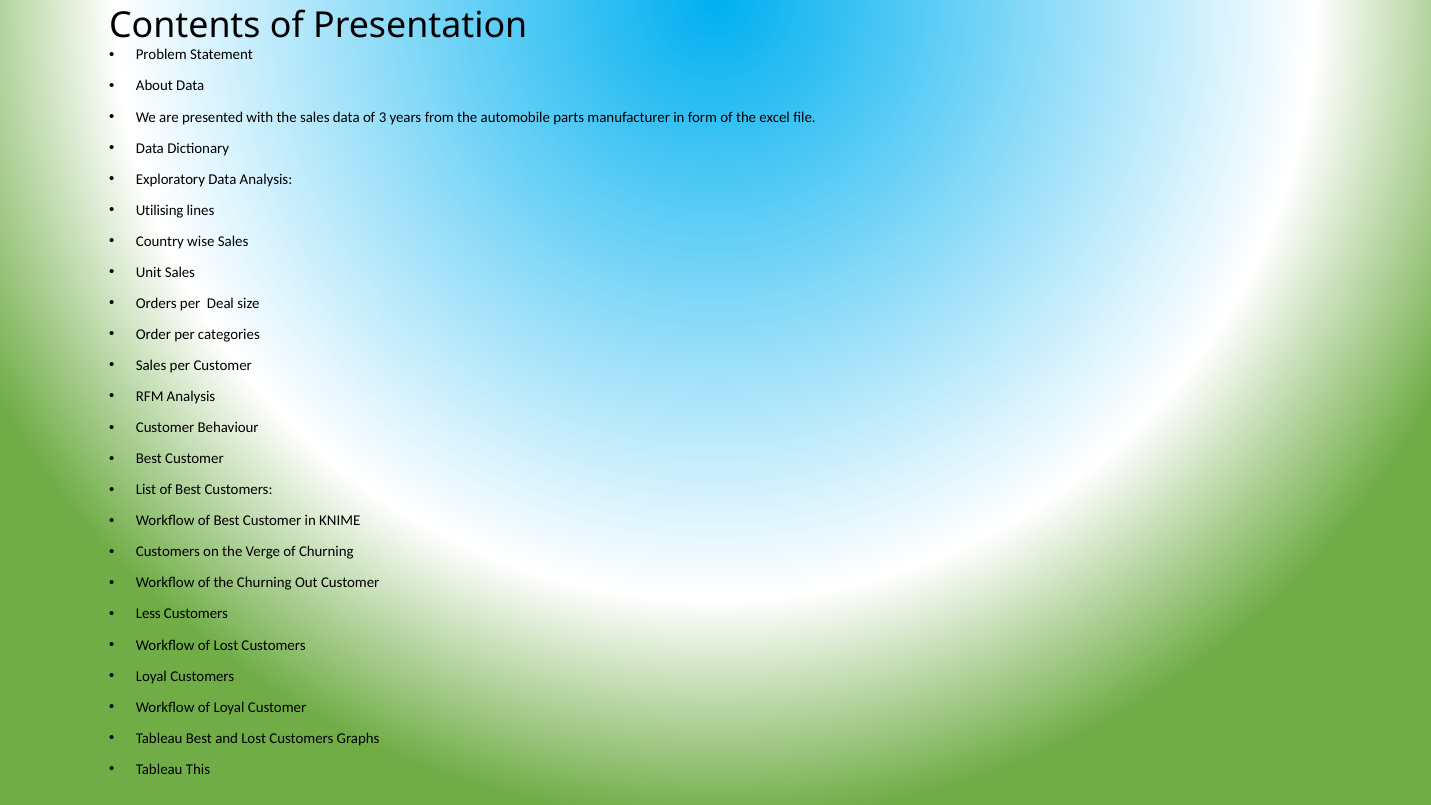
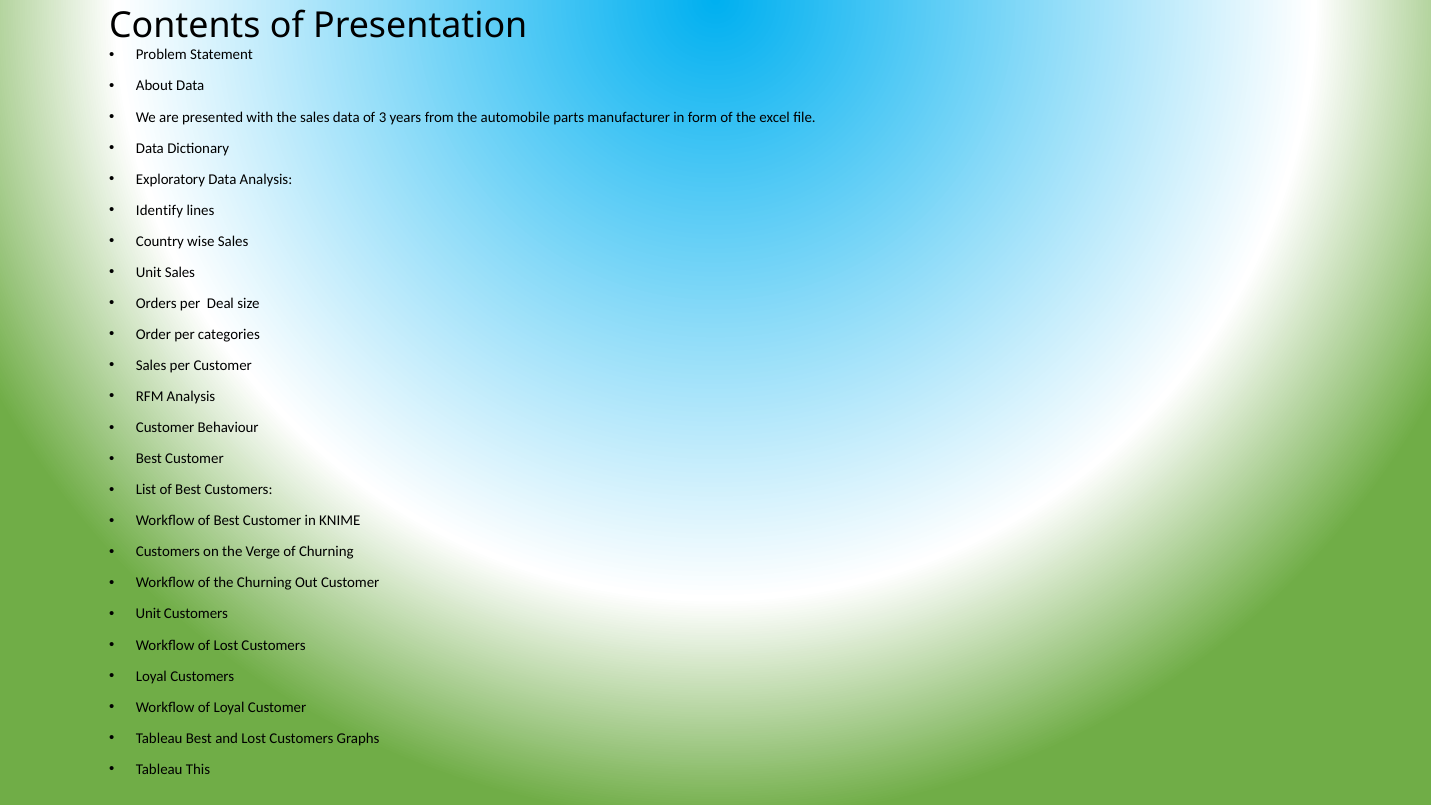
Utilising: Utilising -> Identify (159, 210)
Less: Less -> Unit (148, 614)
